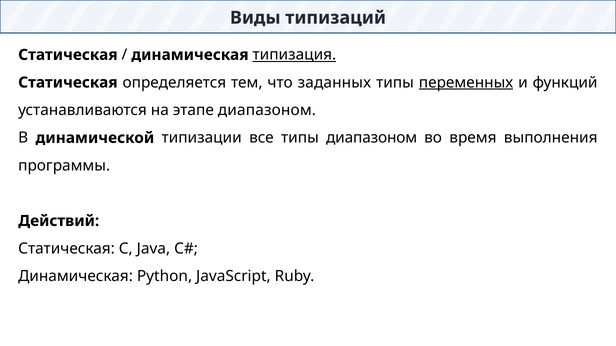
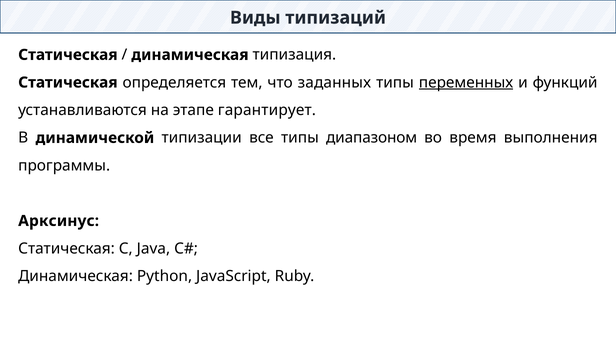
типизация underline: present -> none (294, 55)
этапе диапазоном: диапазоном -> гарантирует (267, 110)
Действий: Действий -> Арксинус (59, 221)
